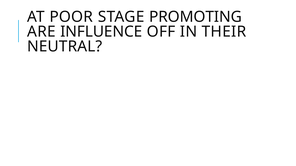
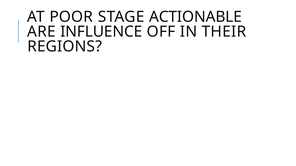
PROMOTING: PROMOTING -> ACTIONABLE (195, 17)
NEUTRAL: NEUTRAL -> REGIONS (65, 47)
